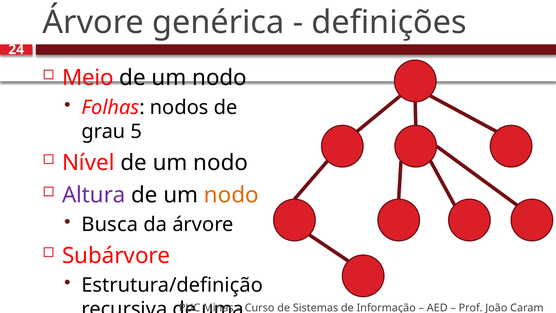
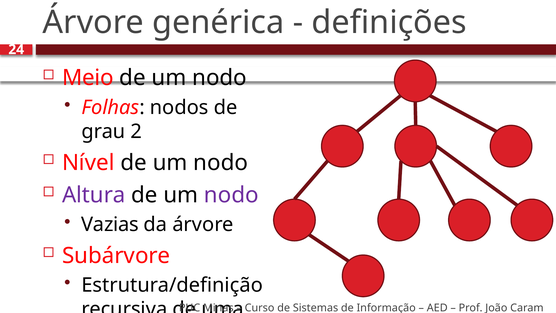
5: 5 -> 2 (136, 131)
nodo colour: orange -> purple (231, 195)
Busca: Busca -> Vazias (110, 224)
